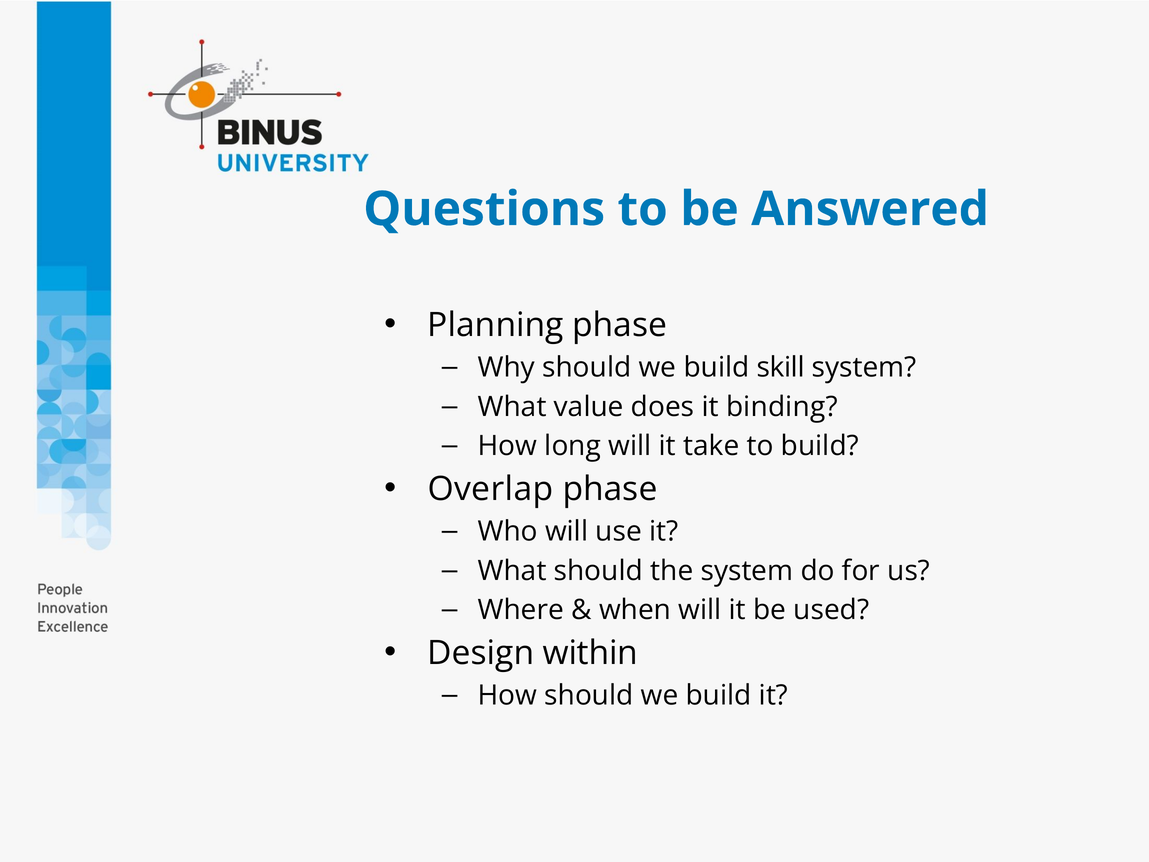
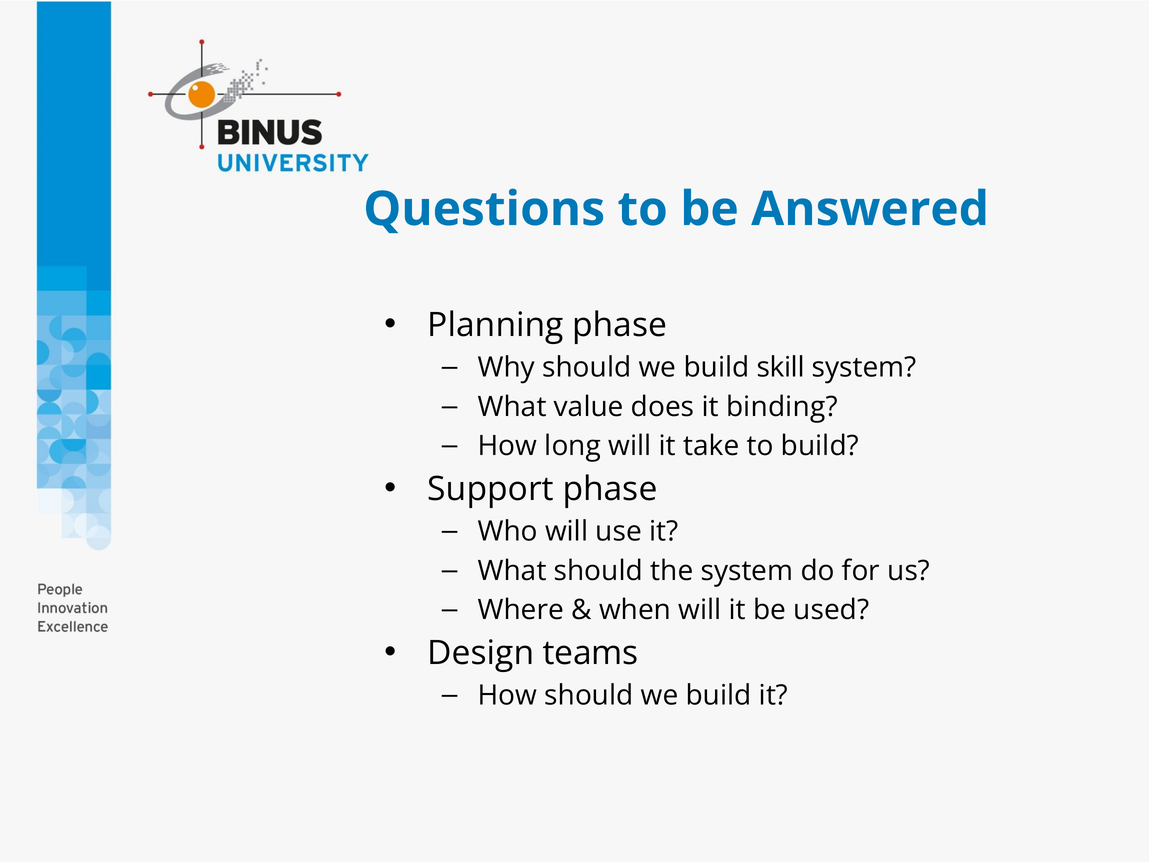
Overlap: Overlap -> Support (491, 489)
within: within -> teams (590, 653)
